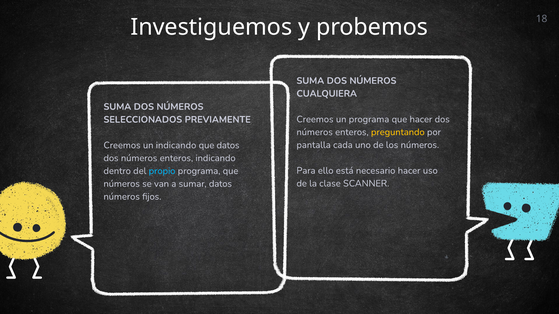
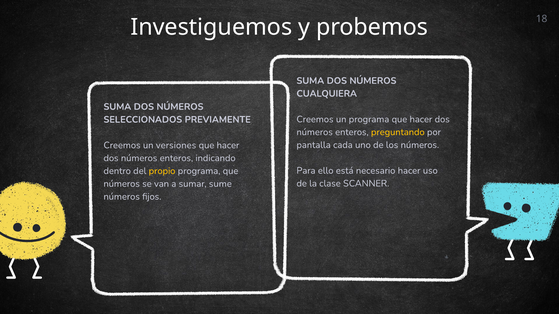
un indicando: indicando -> versiones (176, 145)
datos: datos -> hacer (228, 145)
propio colour: light blue -> yellow (162, 171)
sumar datos: datos -> sume (220, 184)
